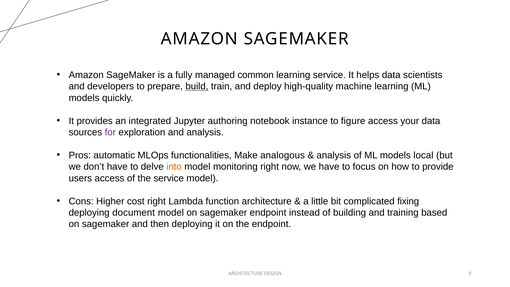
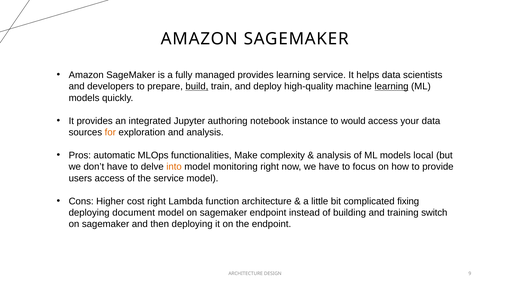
managed common: common -> provides (256, 75)
learning underline: none -> present (392, 86)
figure: figure -> would (353, 121)
for colour: purple -> orange (110, 132)
analogous: analogous -> complexity (283, 155)
based: based -> switch (434, 213)
